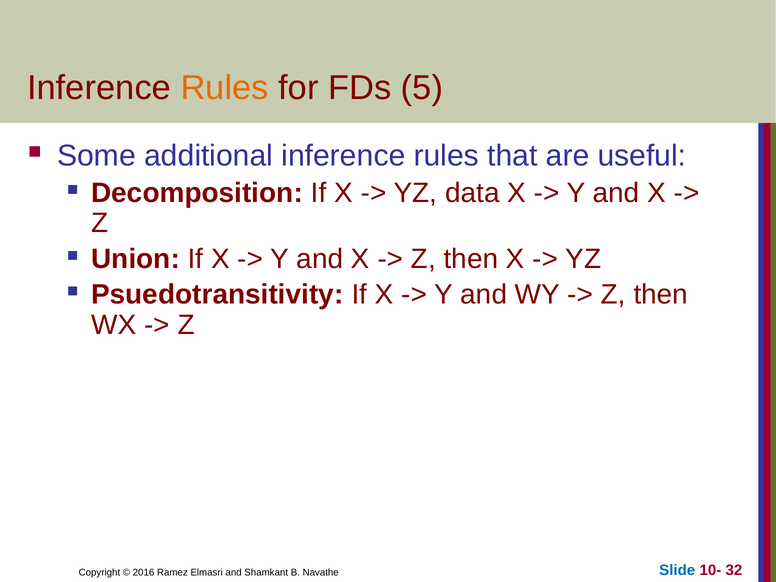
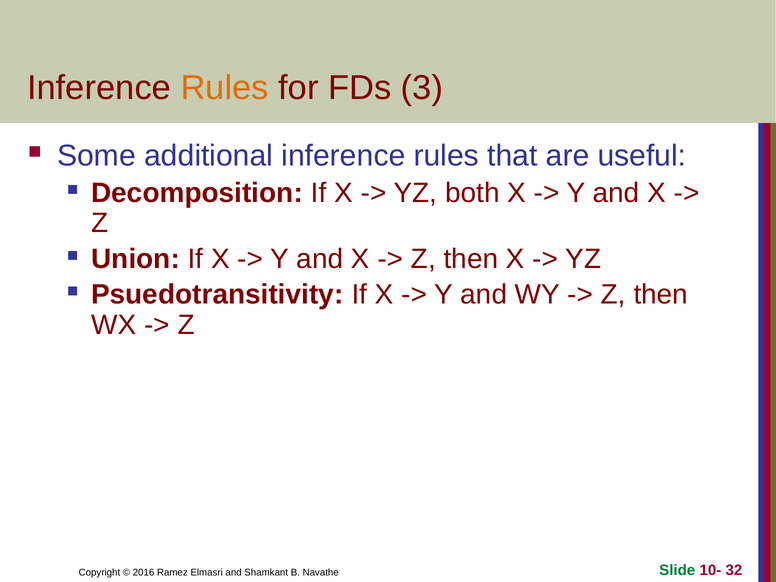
5: 5 -> 3 (422, 88)
data: data -> both (472, 193)
Slide colour: blue -> green (677, 570)
